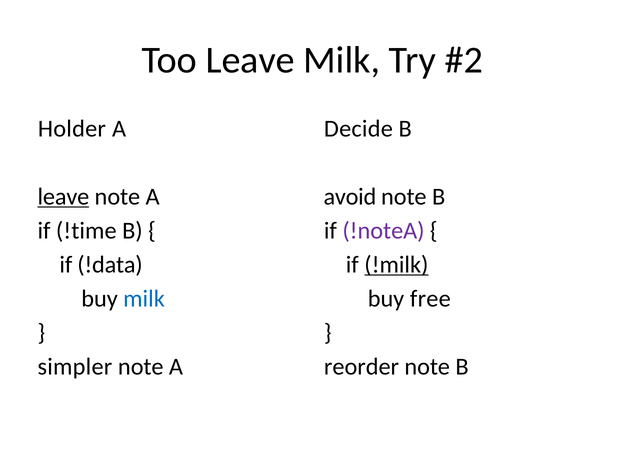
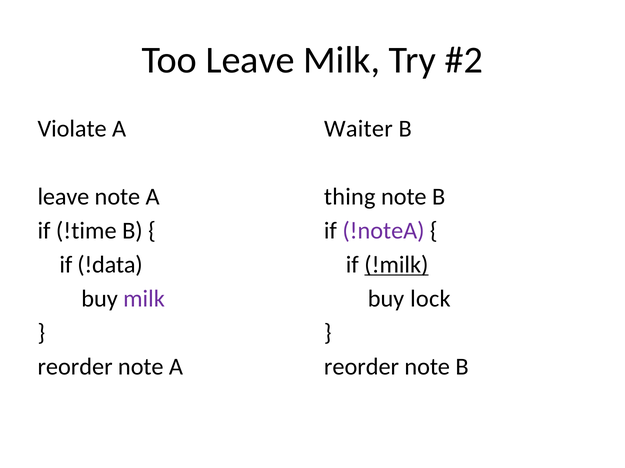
Holder: Holder -> Violate (72, 129)
Decide: Decide -> Waiter (358, 129)
leave underline: present -> none (63, 197)
avoid: avoid -> thing (350, 197)
milk colour: blue -> purple (144, 299)
free: free -> lock (430, 299)
simpler: simpler -> reorder (75, 367)
